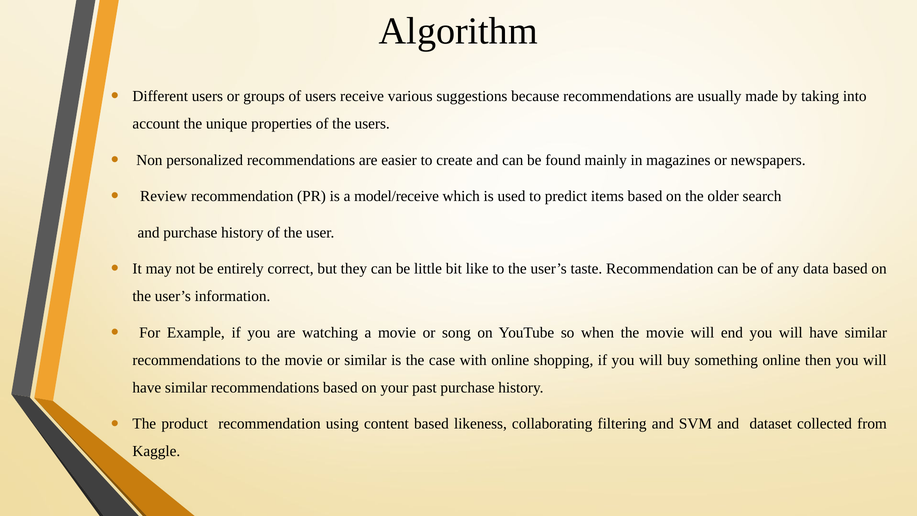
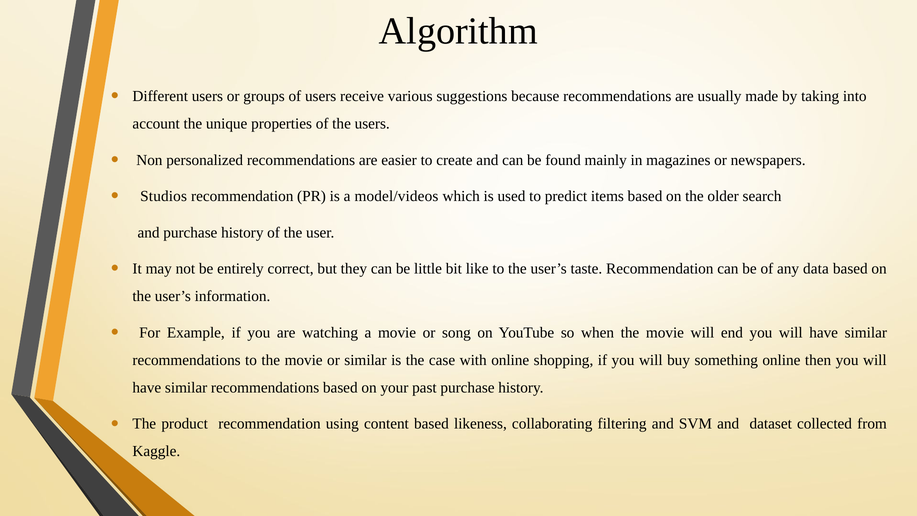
Review: Review -> Studios (164, 196)
model/receive: model/receive -> model/videos (396, 196)
